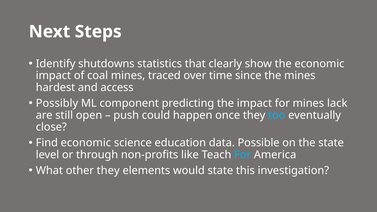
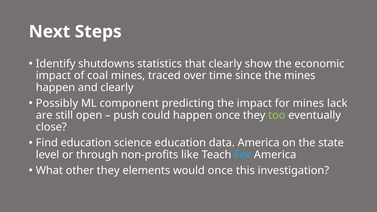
hardest: hardest -> happen (55, 87)
and access: access -> clearly (117, 87)
too colour: light blue -> light green (277, 115)
Find economic: economic -> education (86, 143)
data Possible: Possible -> America (259, 143)
would state: state -> once (220, 171)
